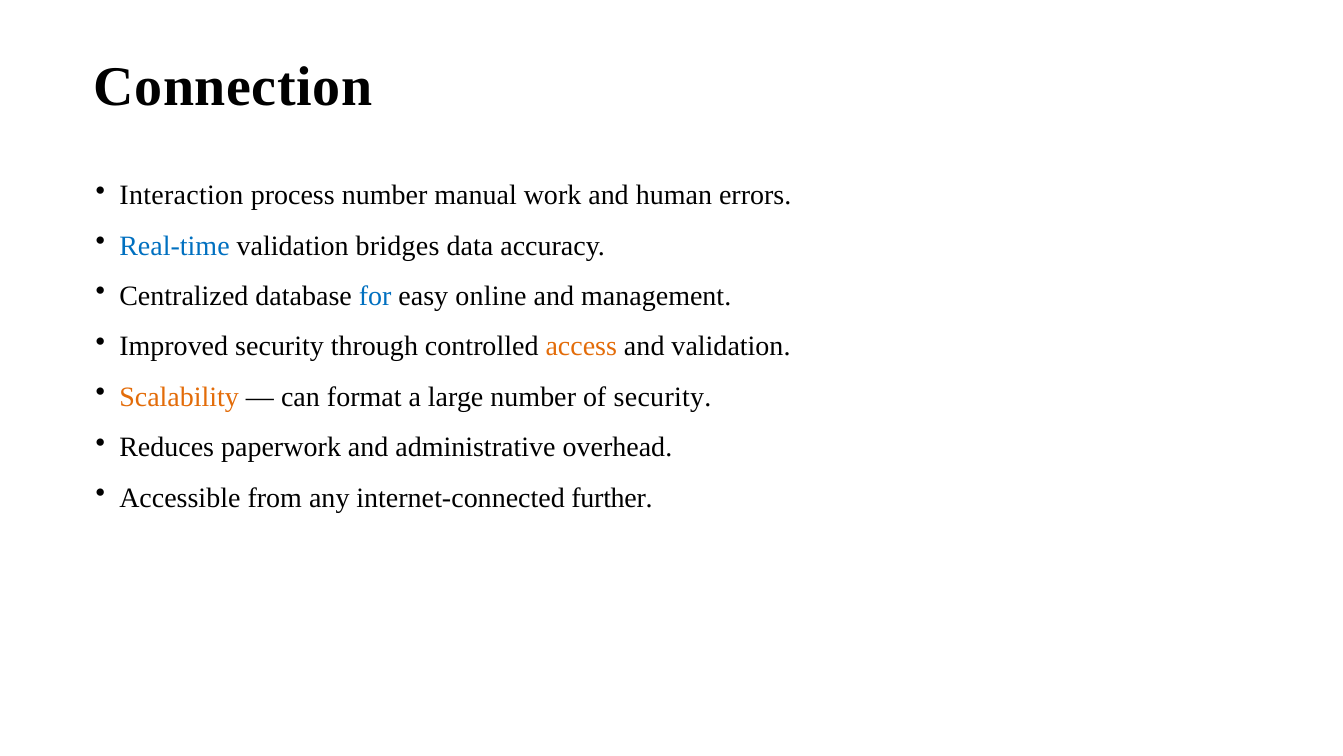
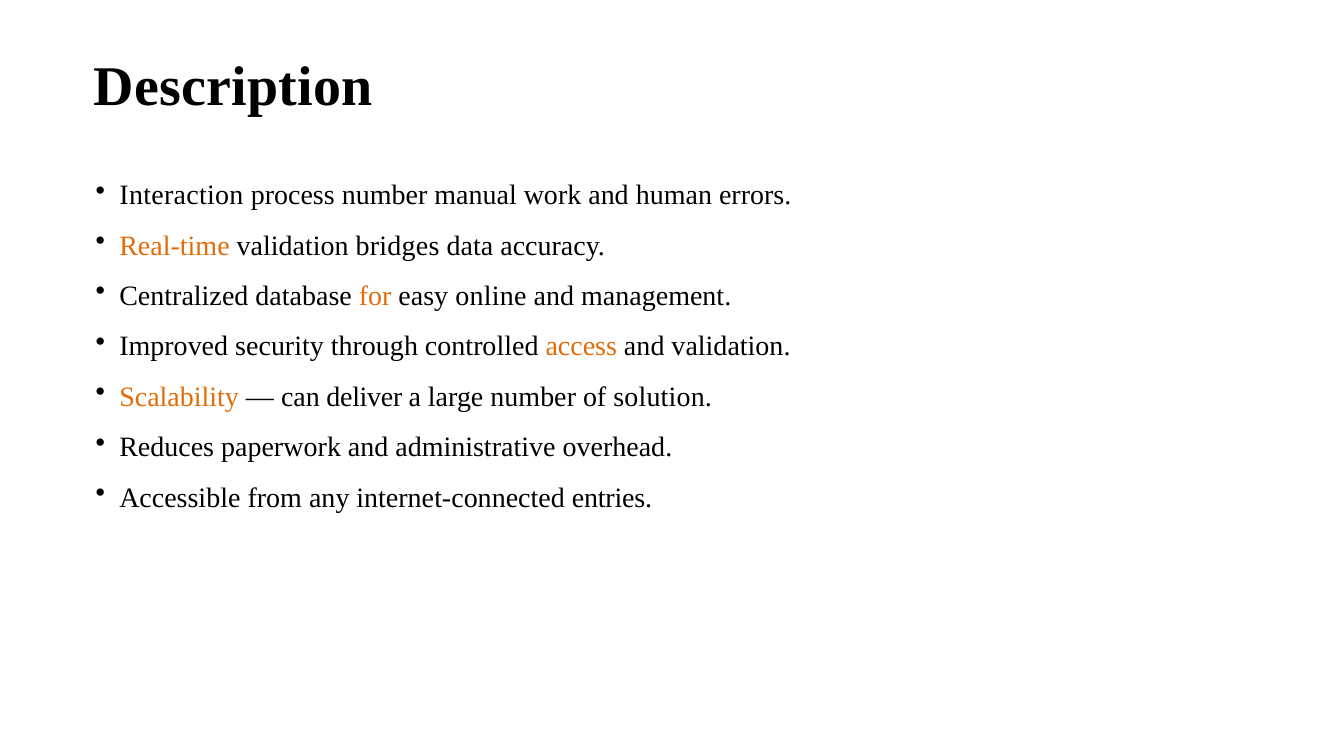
Connection: Connection -> Description (233, 87)
Real-time colour: blue -> orange (174, 246)
for colour: blue -> orange (375, 296)
format: format -> deliver (364, 397)
of security: security -> solution (663, 397)
further: further -> entries (612, 497)
